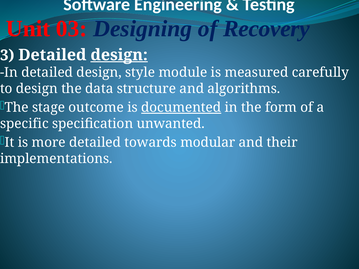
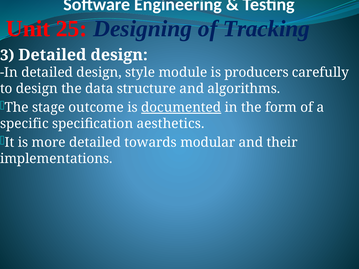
03: 03 -> 25 (72, 29)
Recovery: Recovery -> Tracking (266, 29)
design underline: present -> none (119, 55)
measured: measured -> producers (256, 73)
unwanted: unwanted -> aesthetics (171, 124)
